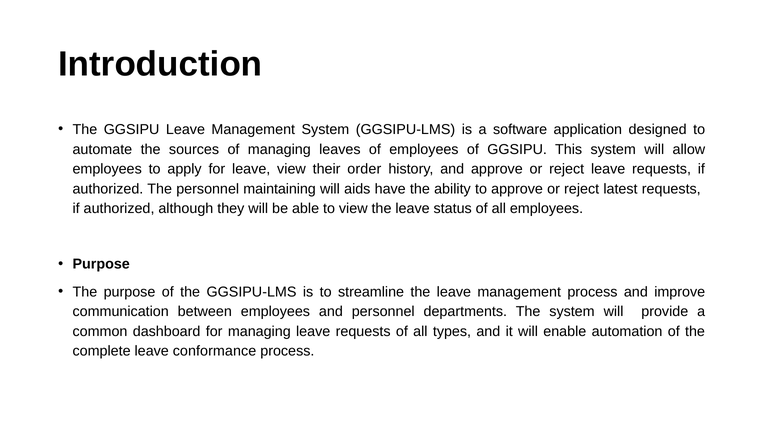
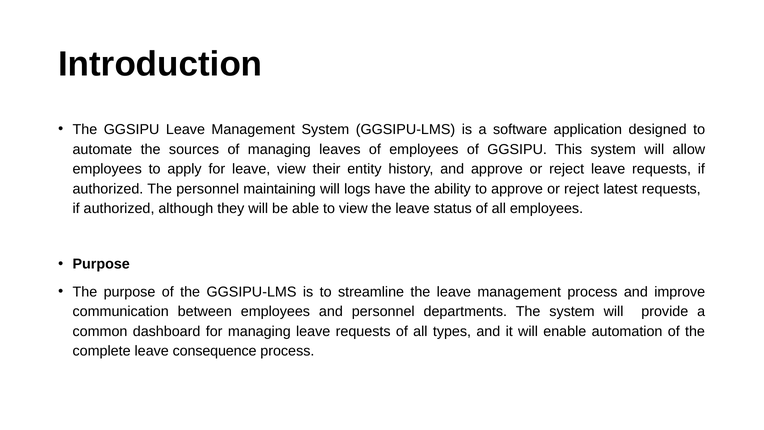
order: order -> entity (364, 169)
aids: aids -> logs (357, 189)
conformance: conformance -> consequence (215, 351)
